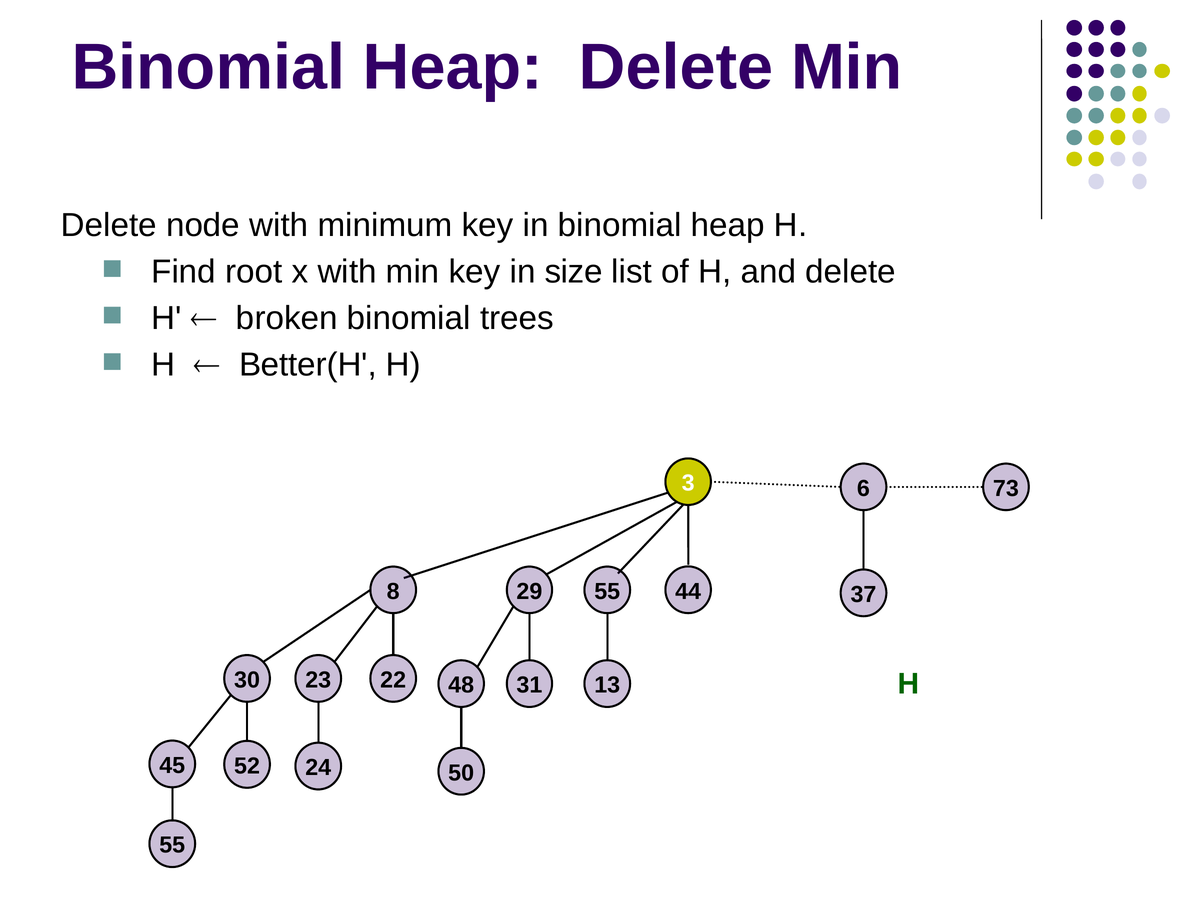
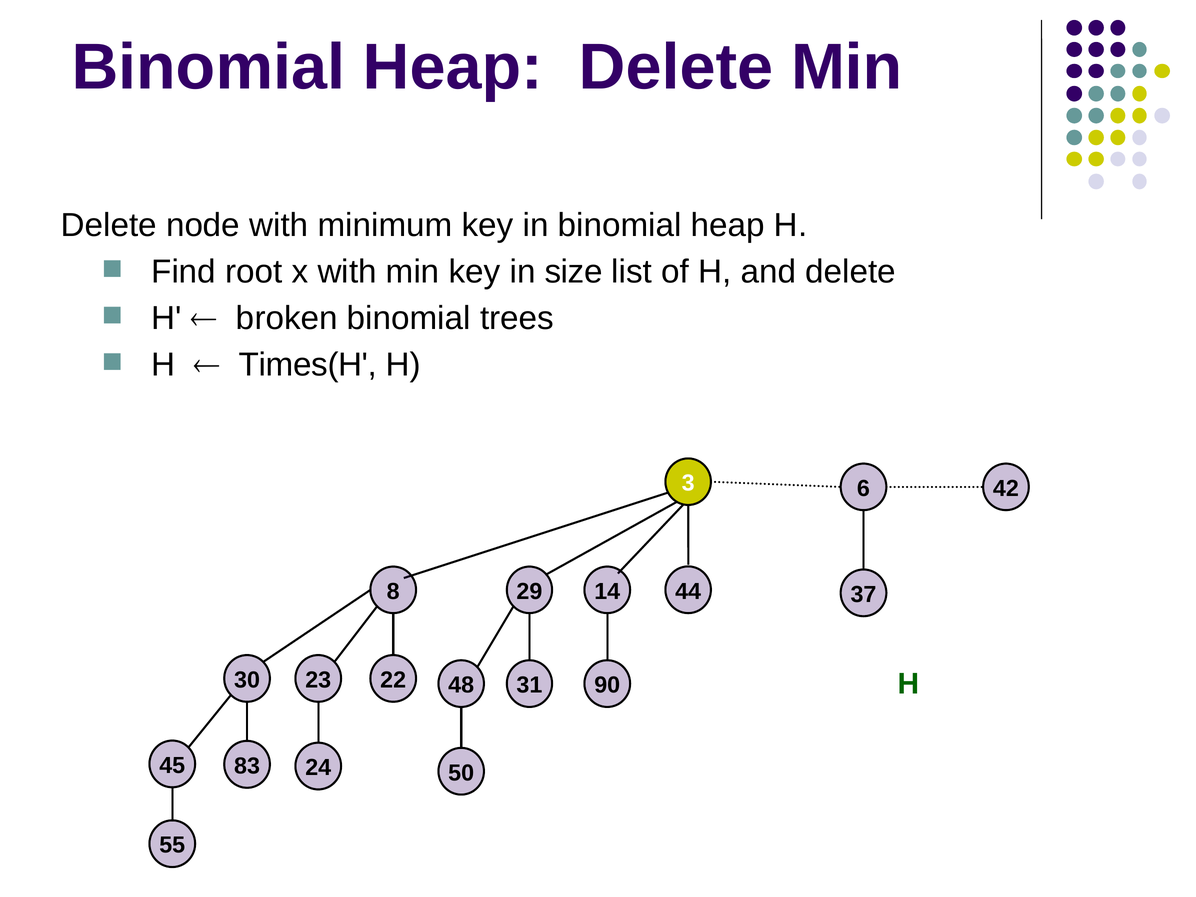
Better(H: Better(H -> Times(H (308, 365)
73: 73 -> 42 (1006, 488)
29 55: 55 -> 14 (607, 591)
13: 13 -> 90 (607, 685)
52: 52 -> 83 (247, 766)
